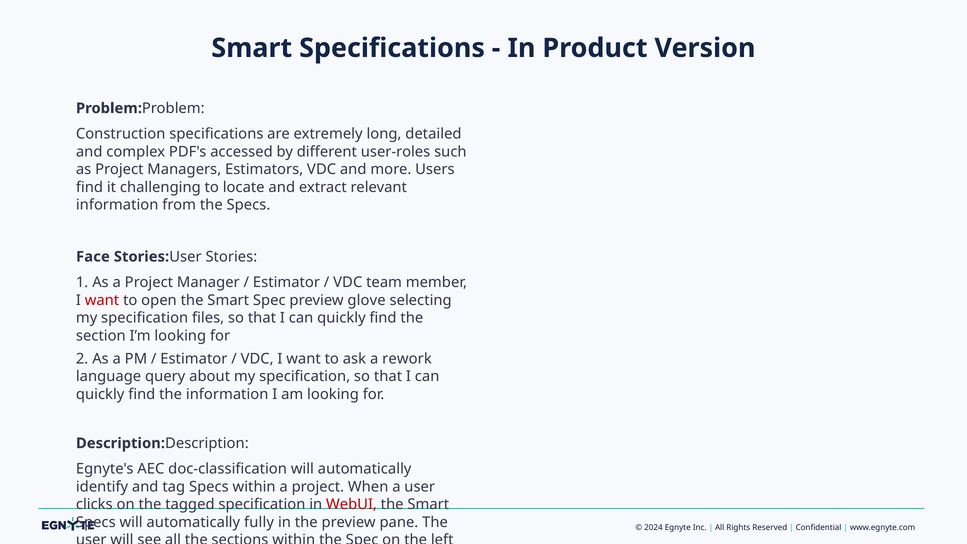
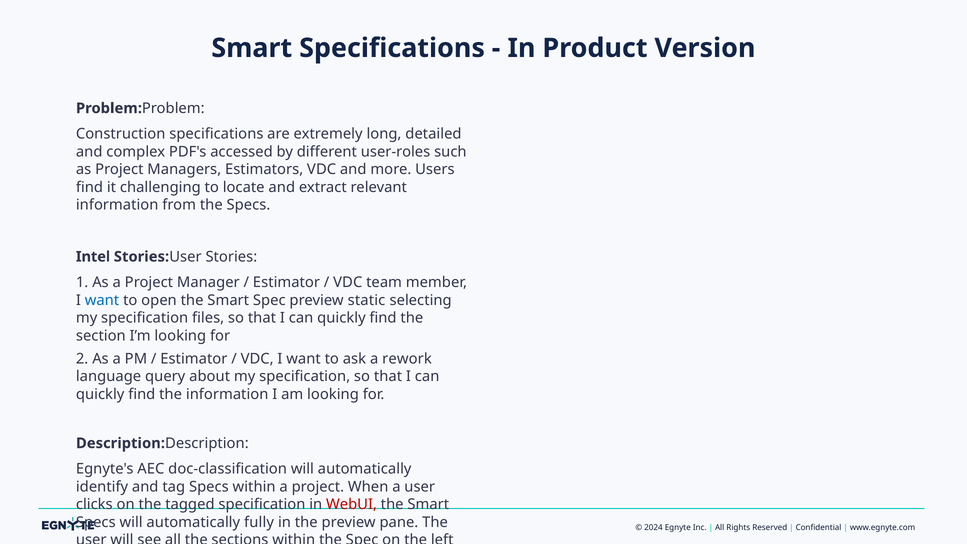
Face: Face -> Intel (93, 257)
want colour: red -> blue (102, 300)
glove: glove -> static (366, 300)
